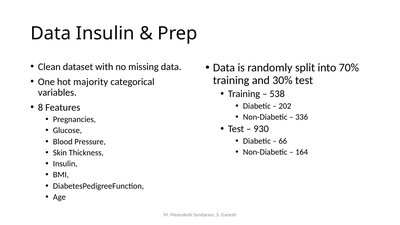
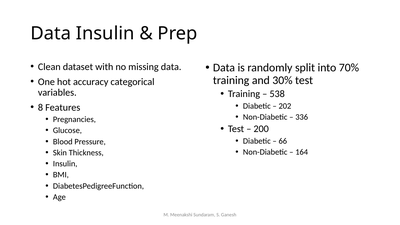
majority: majority -> accuracy (91, 82)
930: 930 -> 200 (261, 129)
